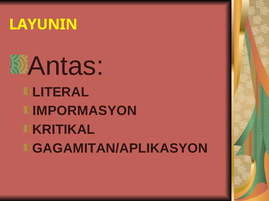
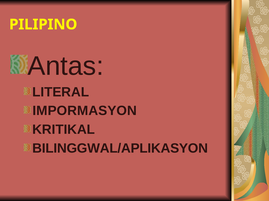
LAYUNIN: LAYUNIN -> PILIPINO (43, 25)
GAGAMITAN/APLIKASYON: GAGAMITAN/APLIKASYON -> BILINGGWAL/APLIKASYON (120, 149)
